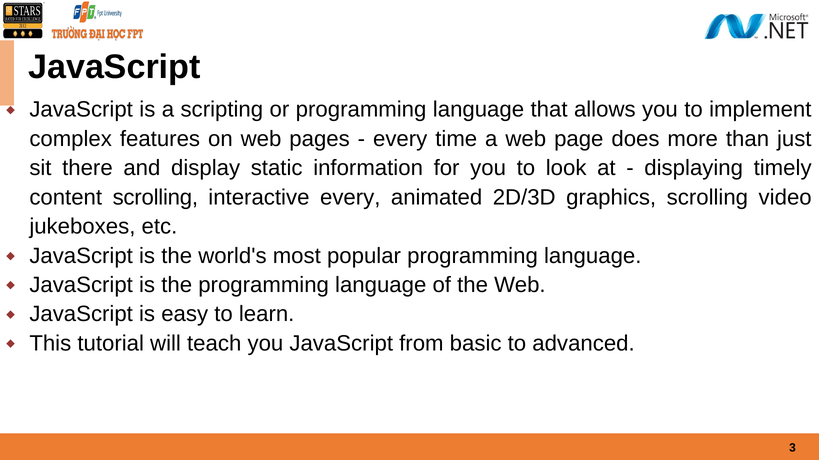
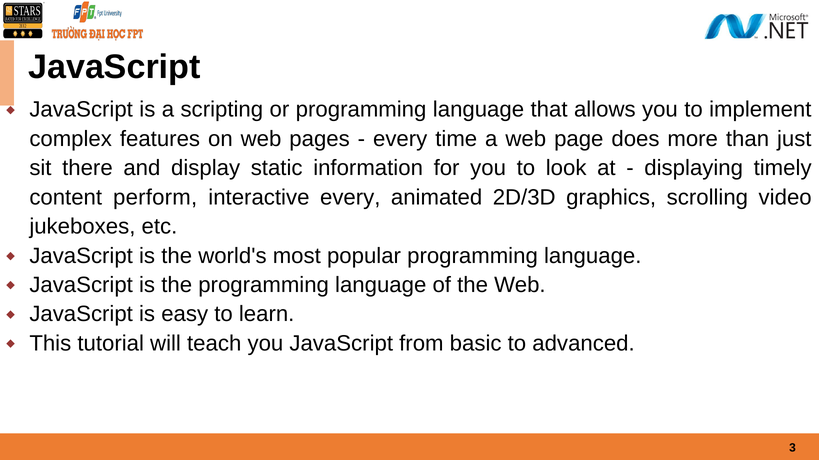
content scrolling: scrolling -> perform (155, 198)
